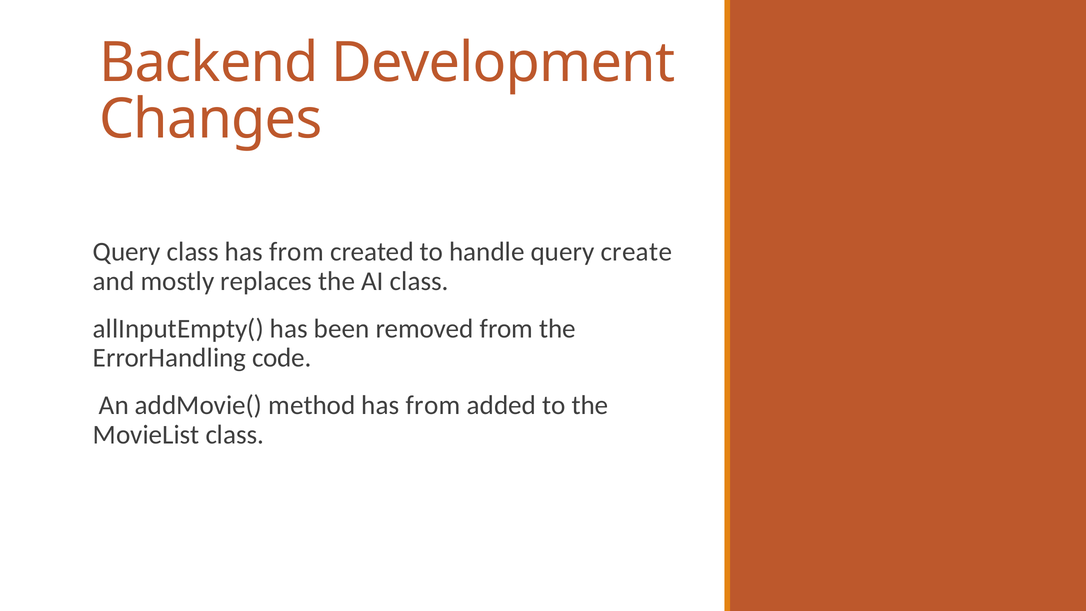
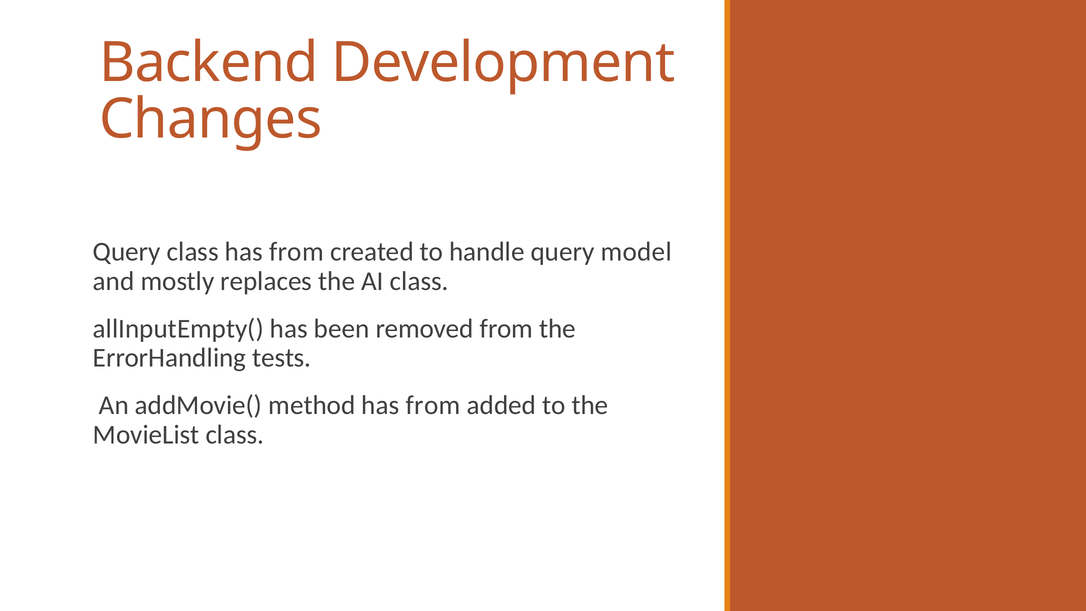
create: create -> model (636, 252)
code: code -> tests (282, 358)
